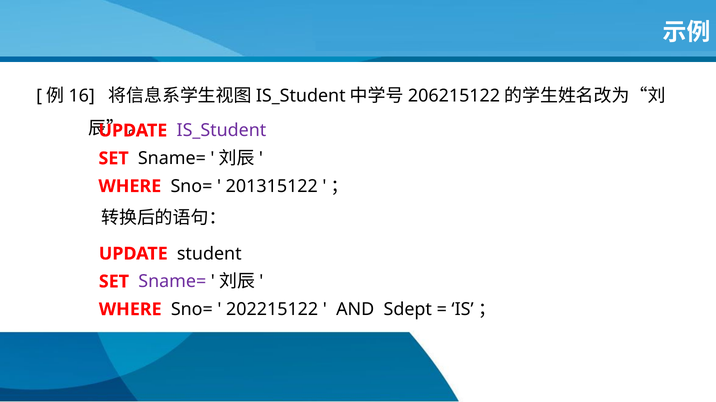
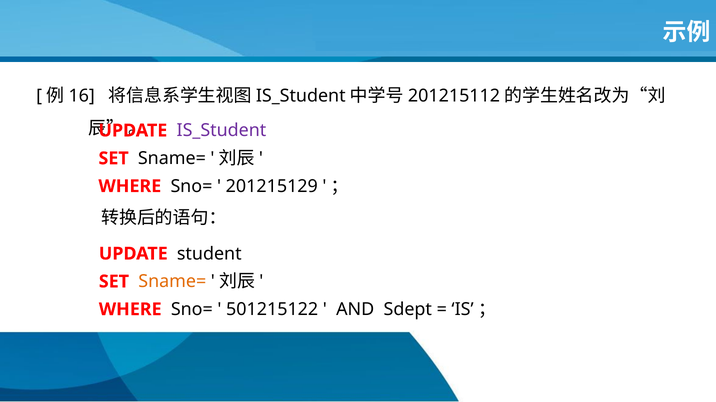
206215122: 206215122 -> 201215112 (454, 96)
201315122: 201315122 -> 201215129 (272, 187)
Sname= colour: purple -> orange (172, 282)
202215122: 202215122 -> 501215122 (272, 310)
